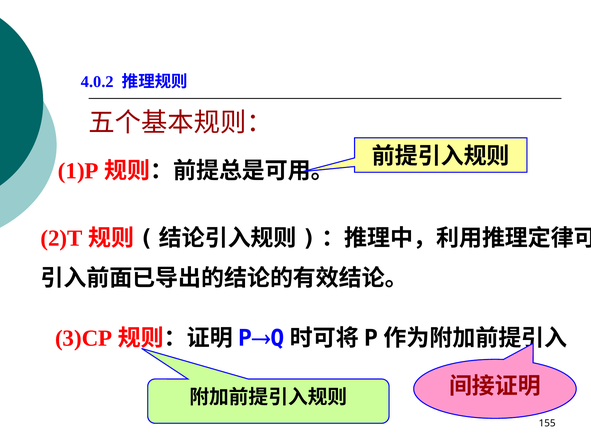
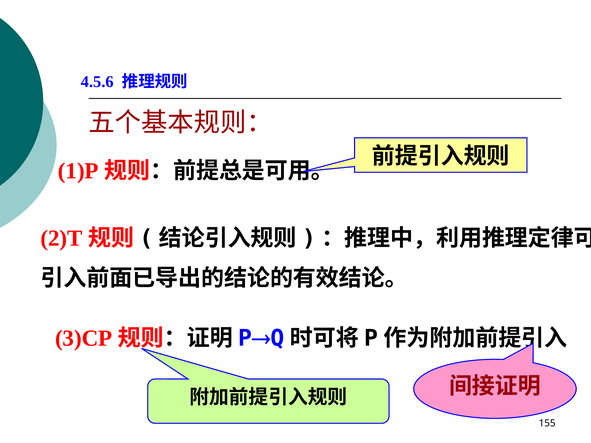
4.0.2: 4.0.2 -> 4.5.6 (97, 82)
